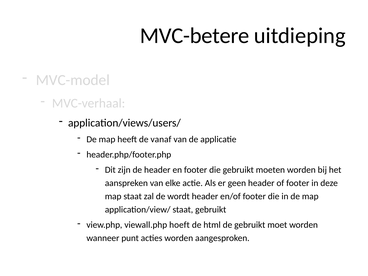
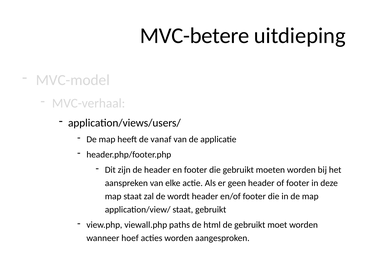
hoeft: hoeft -> paths (180, 225)
punt: punt -> hoef (130, 238)
